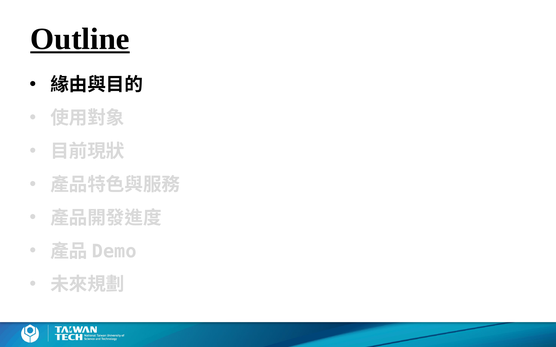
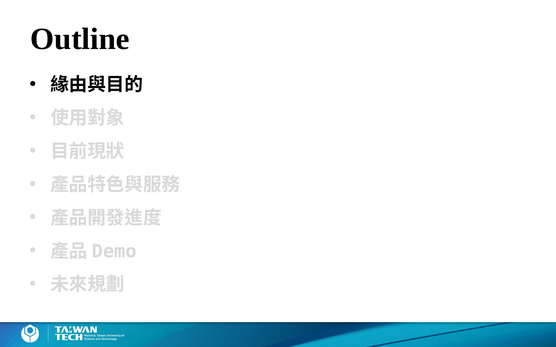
Outline underline: present -> none (80, 39)
